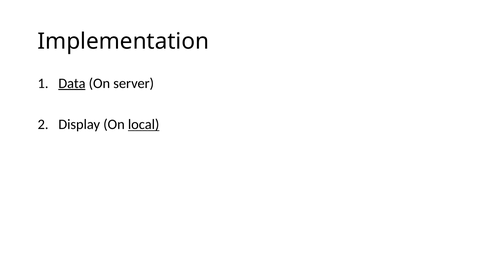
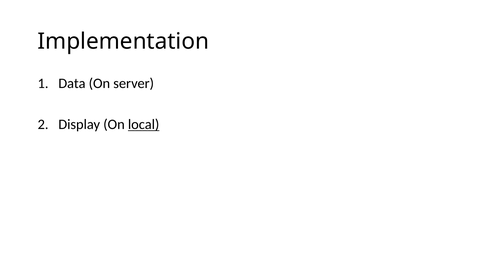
Data underline: present -> none (72, 83)
